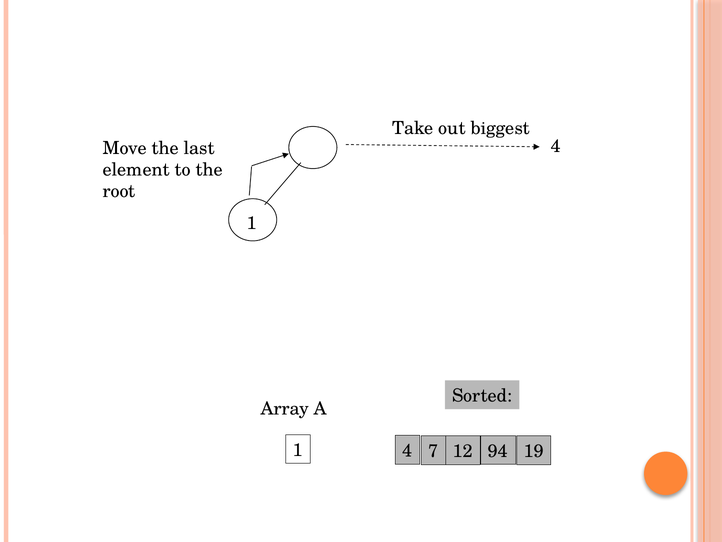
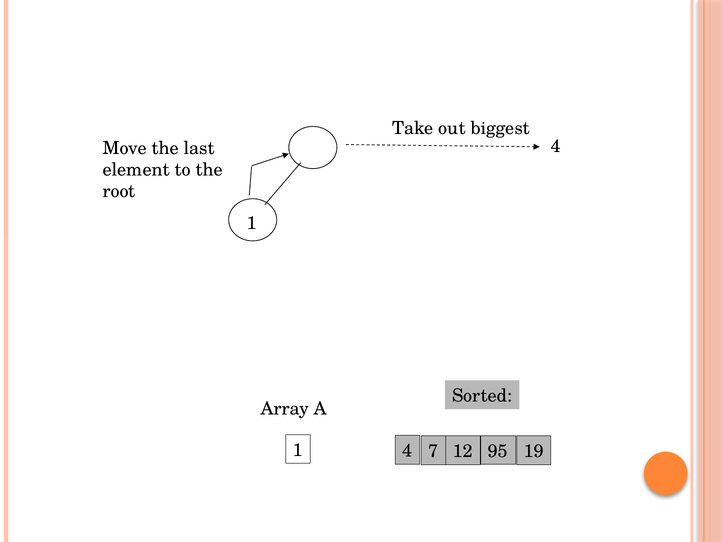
94: 94 -> 95 (498, 451)
